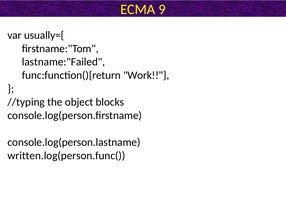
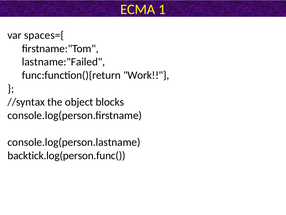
9: 9 -> 1 (162, 9)
usually={: usually={ -> spaces={ (44, 35)
//typing: //typing -> //syntax (26, 102)
written.log(person.func(: written.log(person.func( -> backtick.log(person.func( (67, 155)
